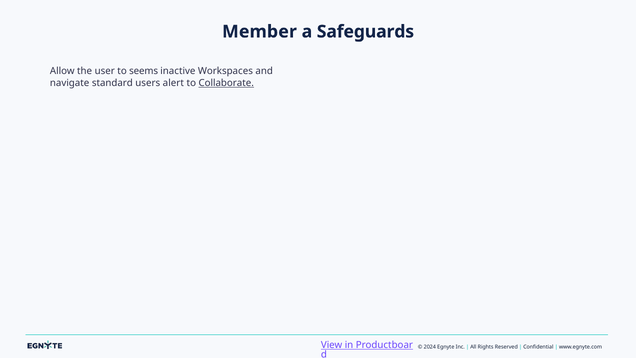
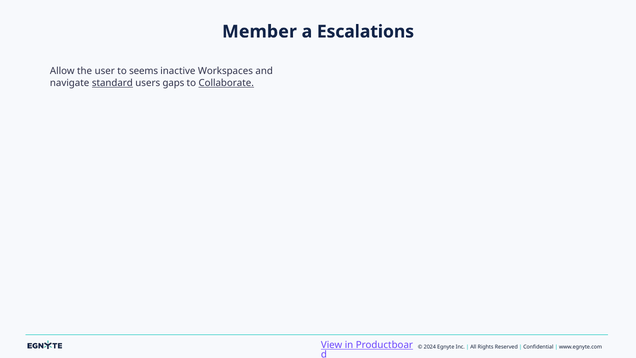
Safeguards: Safeguards -> Escalations (365, 32)
standard underline: none -> present (112, 83)
alert: alert -> gaps (173, 83)
